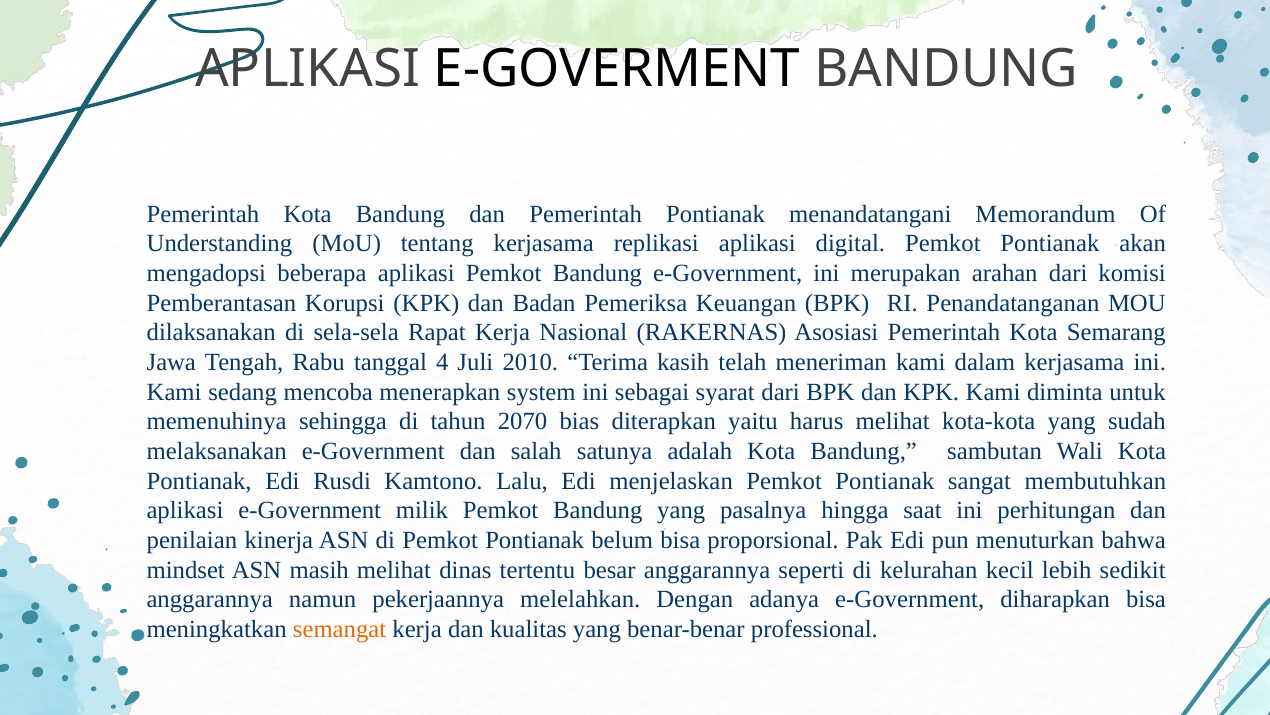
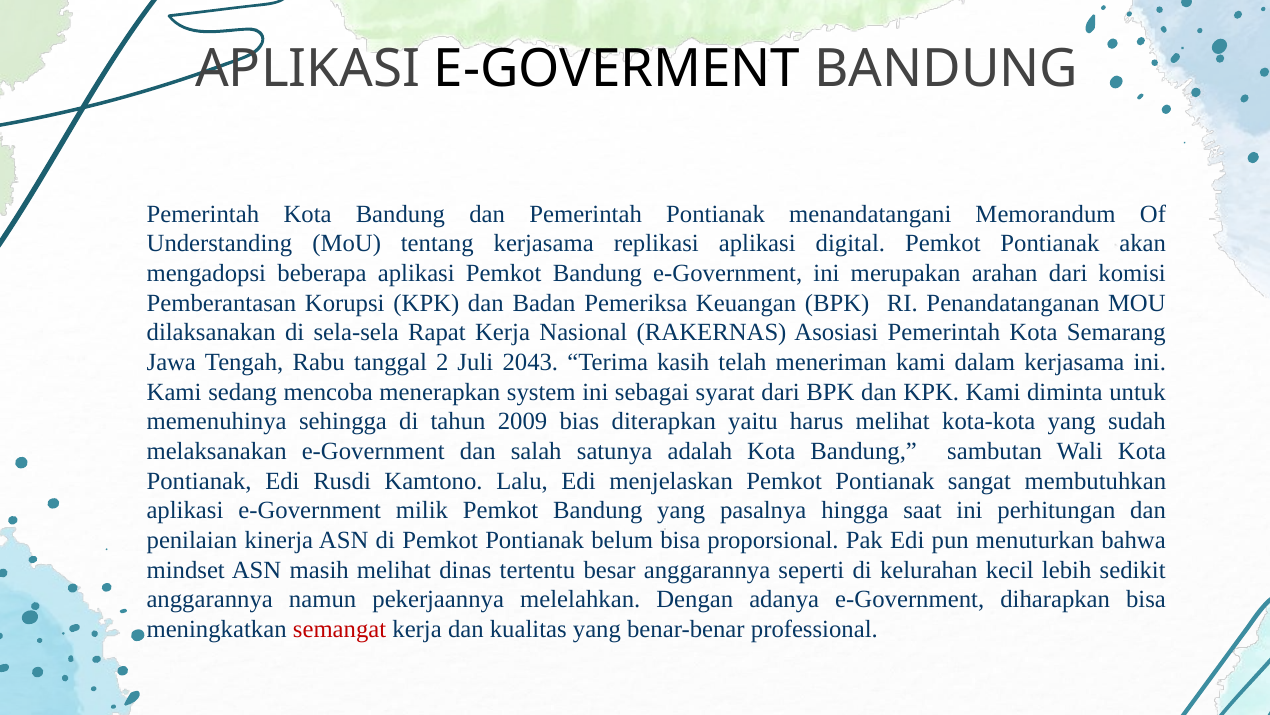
4: 4 -> 2 (442, 362)
2010: 2010 -> 2043 (530, 362)
2070: 2070 -> 2009 (523, 421)
semangat colour: orange -> red (340, 629)
